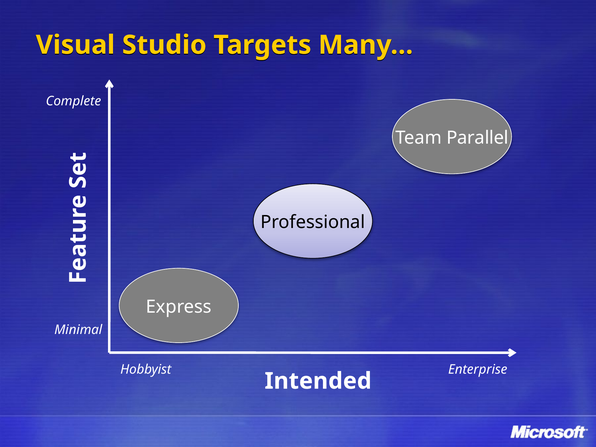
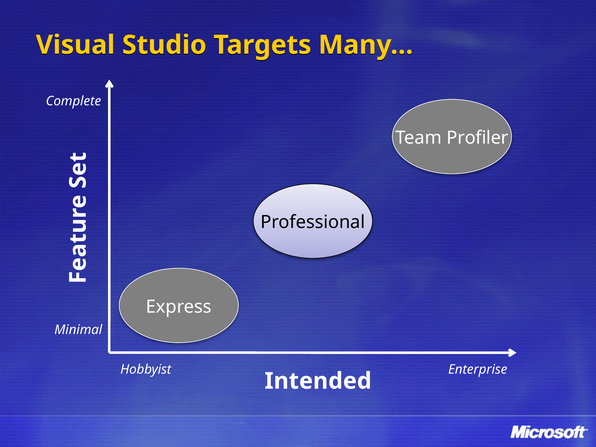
Parallel: Parallel -> Profiler (477, 138)
